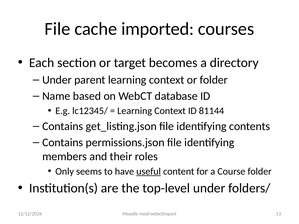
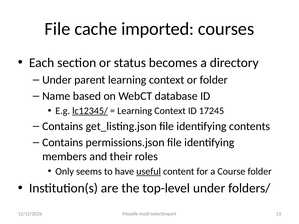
target: target -> status (130, 63)
lc12345/ underline: none -> present (90, 111)
81144: 81144 -> 17245 (212, 111)
